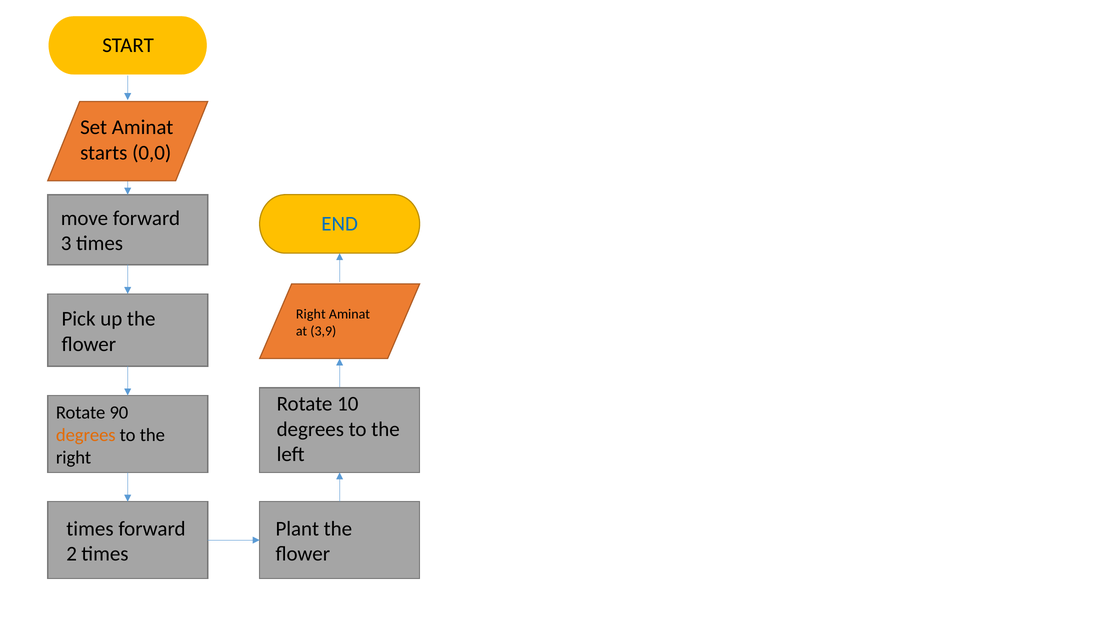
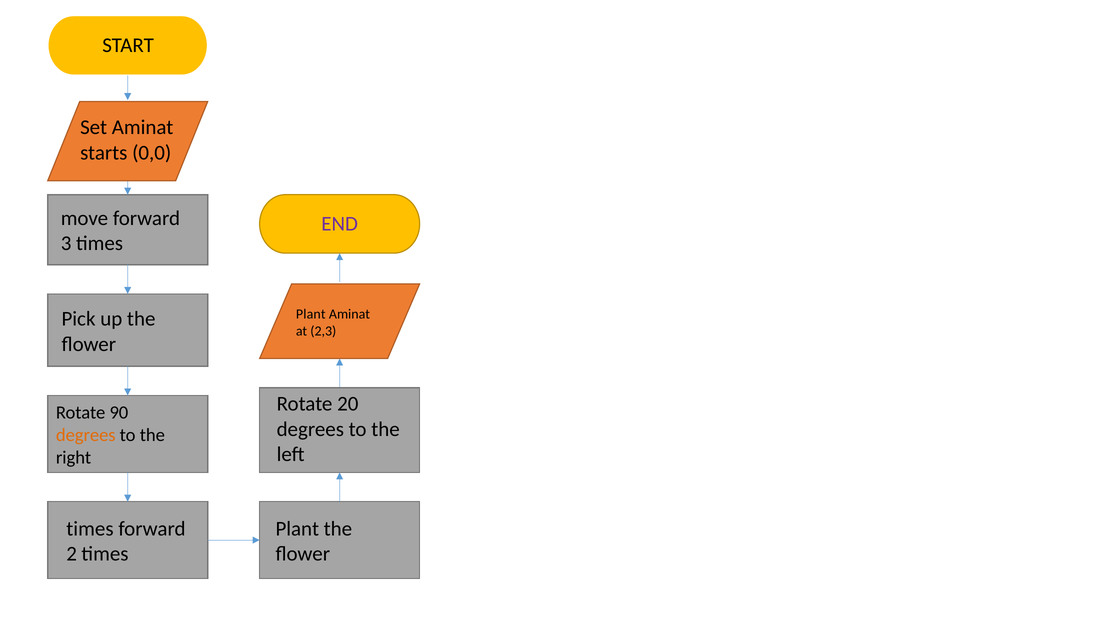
END colour: blue -> purple (340, 224)
Right: Right -> Plant (311, 314)
3,9: 3,9 -> 2,3 (323, 331)
10: 10 -> 20 (348, 404)
